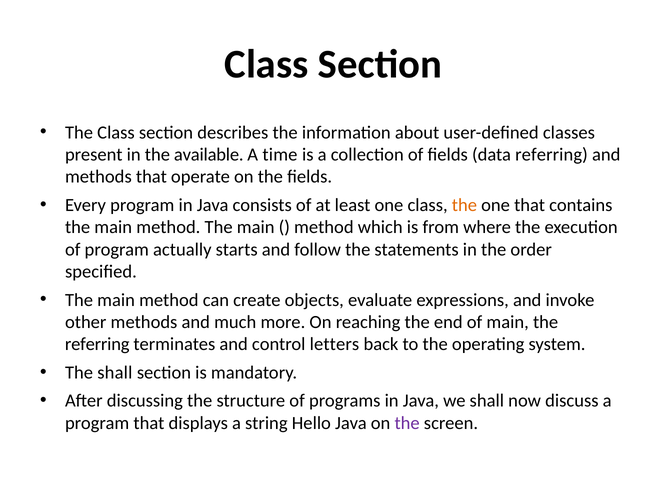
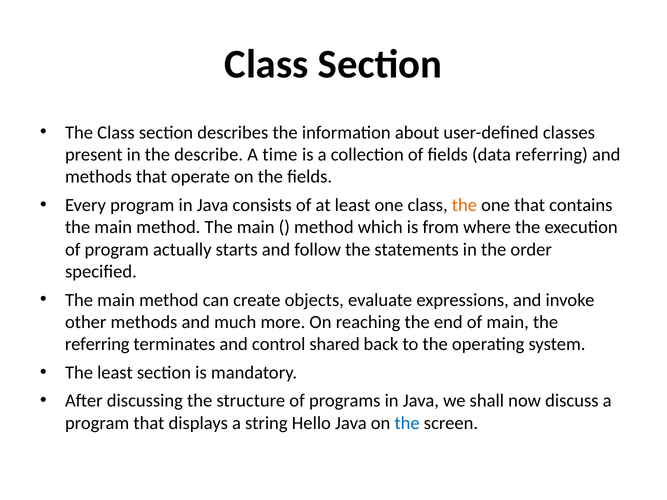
available: available -> describe (209, 155)
letters: letters -> shared (335, 345)
The shall: shall -> least (115, 373)
the colour: purple -> blue (407, 423)
